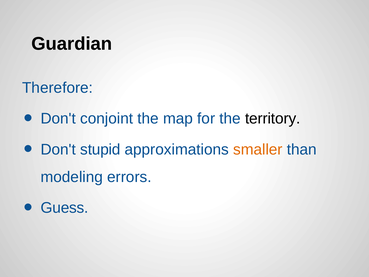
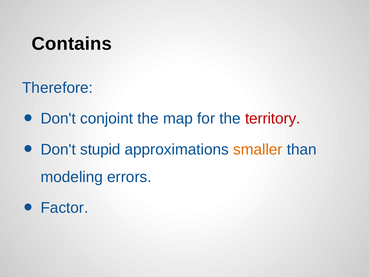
Guardian: Guardian -> Contains (72, 44)
territory colour: black -> red (273, 119)
Guess: Guess -> Factor (64, 208)
